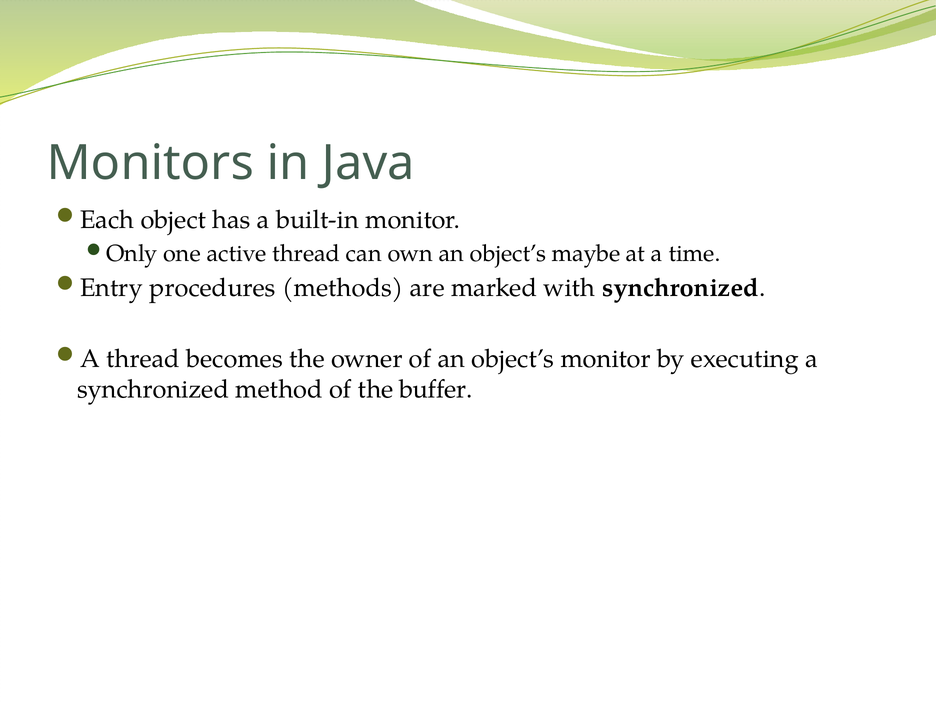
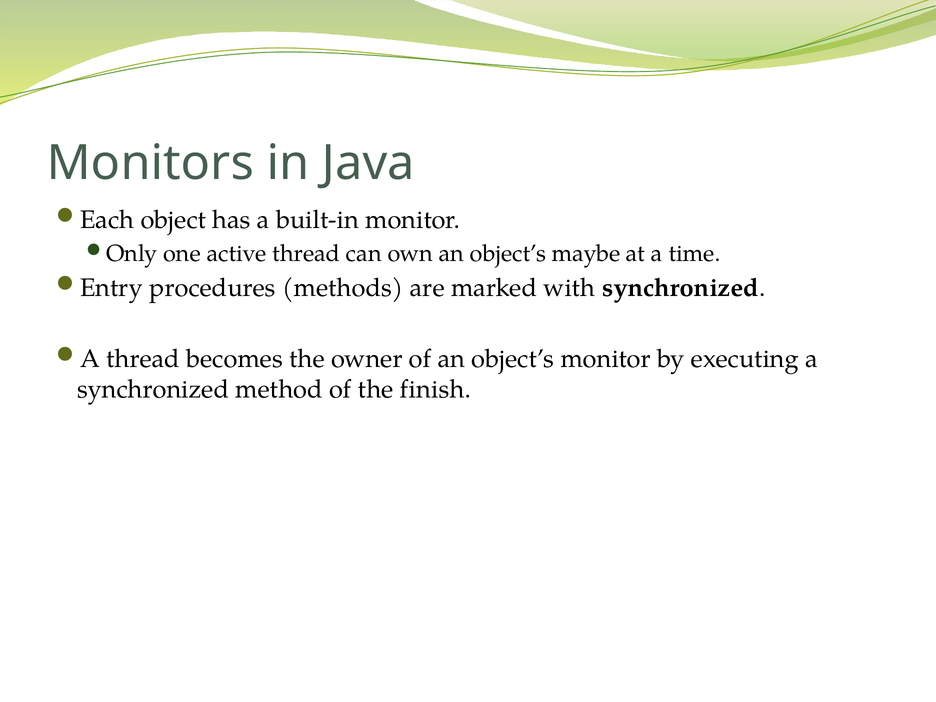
buffer: buffer -> finish (436, 389)
